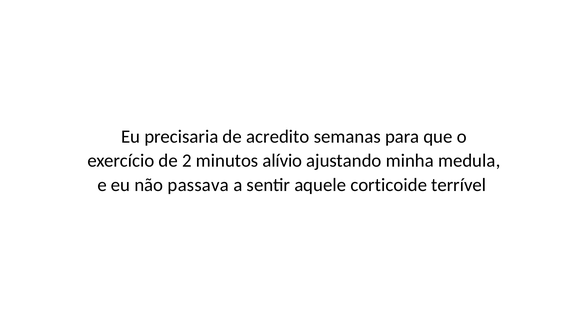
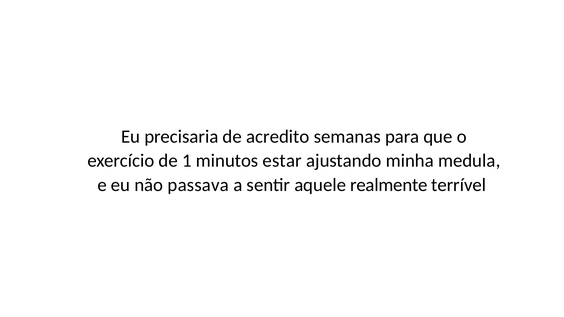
2: 2 -> 1 (187, 161)
alívio: alívio -> estar (282, 161)
corticoide: corticoide -> realmente (389, 185)
